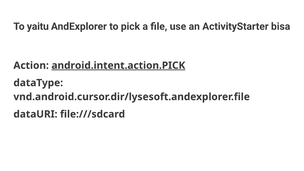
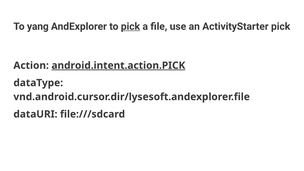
yaitu: yaitu -> yang (38, 26)
pick underline: none -> present (130, 26)
ActivityStarter bisa: bisa -> pick (281, 26)
